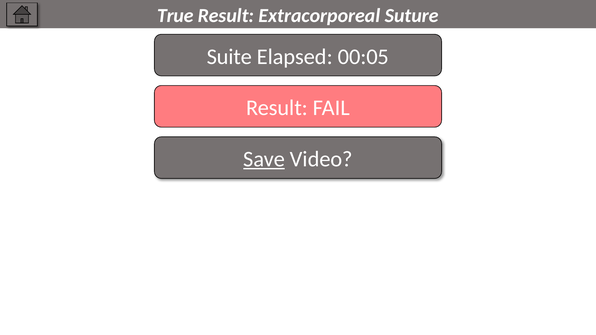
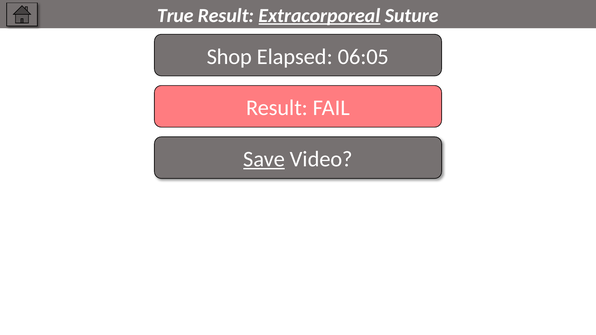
Extracorporeal underline: none -> present (319, 16)
Suite: Suite -> Shop (229, 57)
00:05: 00:05 -> 06:05 (363, 57)
